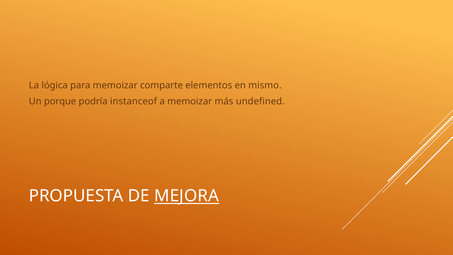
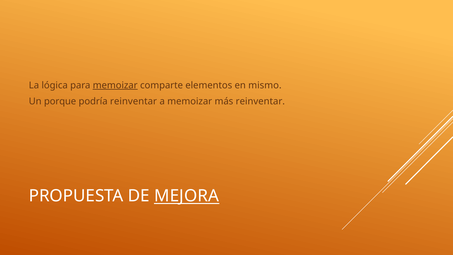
memoizar underline: none -> present (115, 85)
podría instanceof: instanceof -> reinventar (134, 101)
más undefined: undefined -> reinventar (260, 101)
